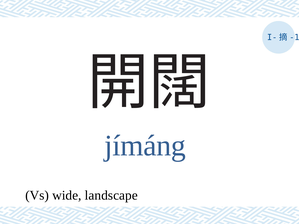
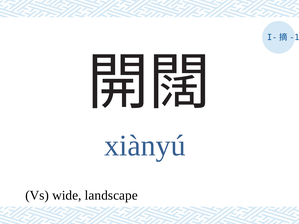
jímáng: jímáng -> xiànyú (145, 146)
